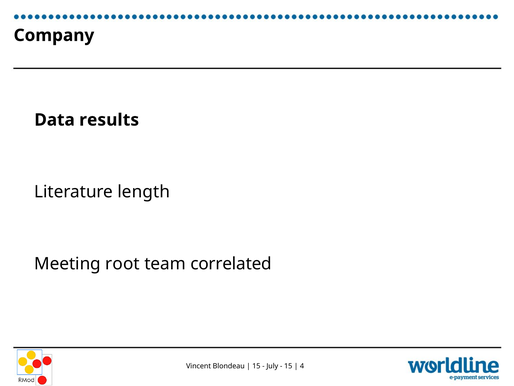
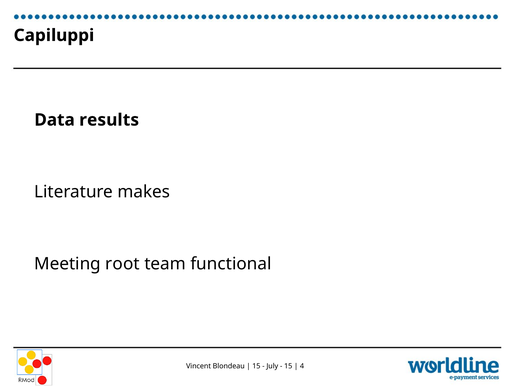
Company: Company -> Capiluppi (54, 35)
length: length -> makes (144, 192)
correlated: correlated -> functional (231, 264)
